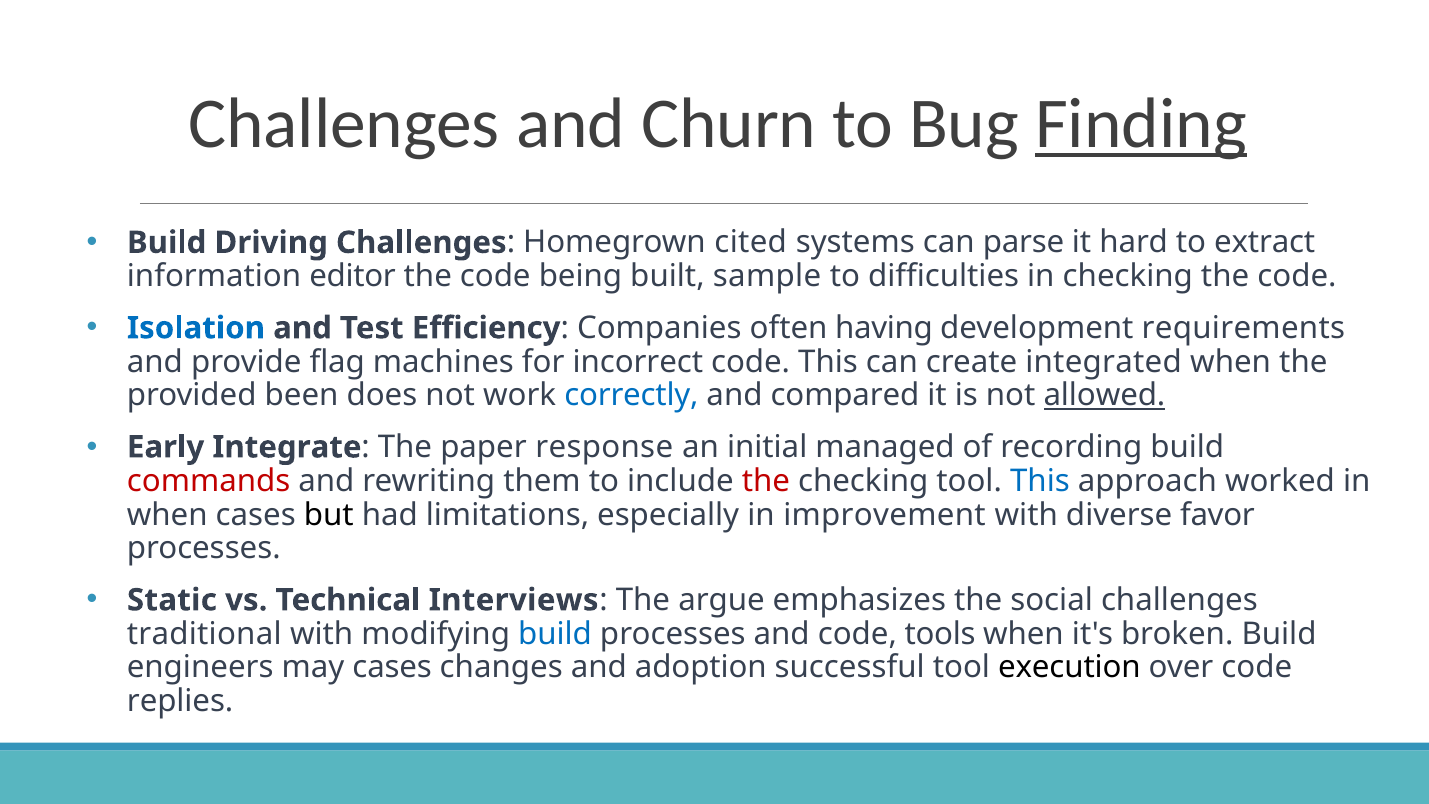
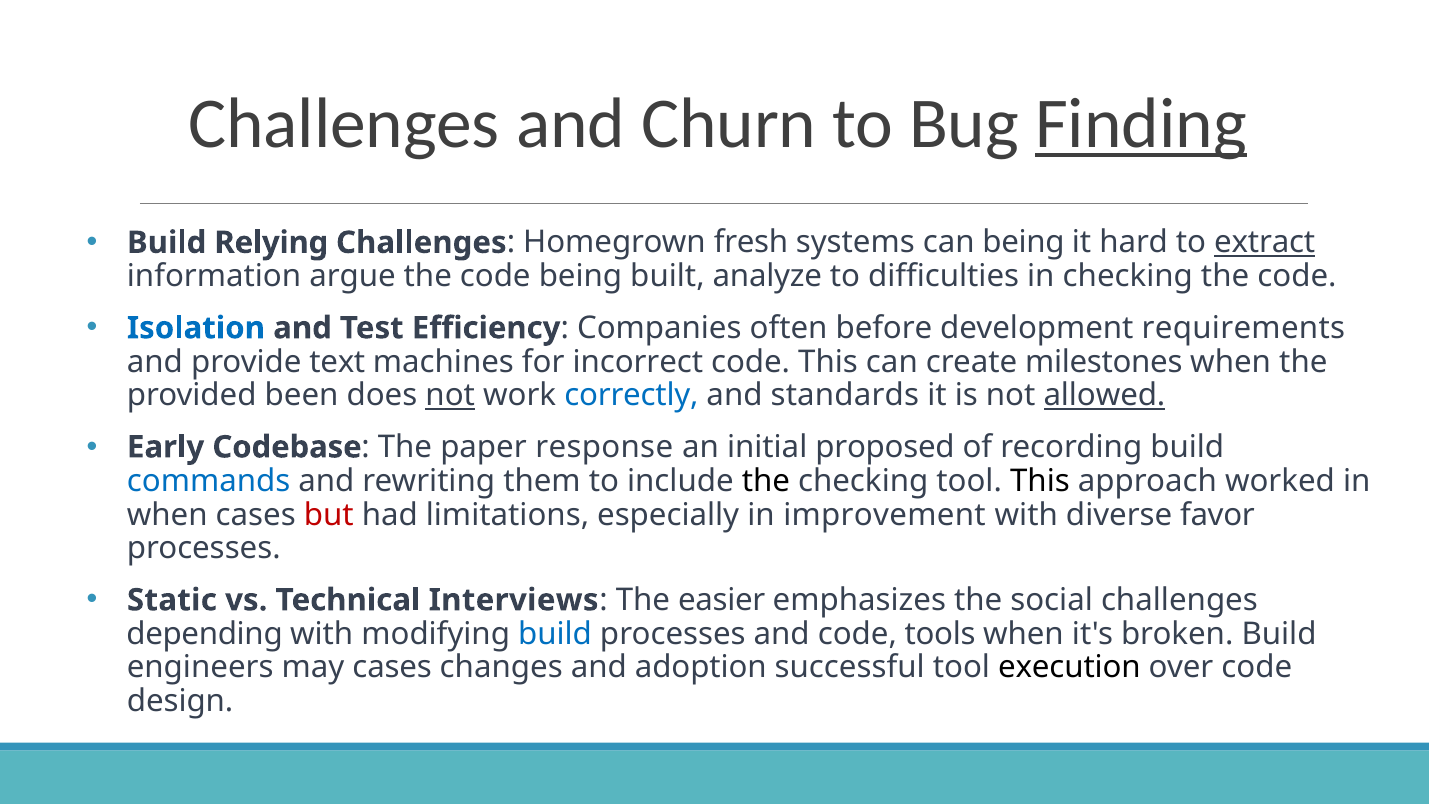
Driving: Driving -> Relying (271, 243)
cited: cited -> fresh (751, 243)
can parse: parse -> being (1024, 243)
extract underline: none -> present (1265, 243)
editor: editor -> argue (352, 276)
sample: sample -> analyze (767, 276)
having: having -> before (884, 328)
flag: flag -> text (337, 362)
integrated: integrated -> milestones (1104, 362)
not underline: none -> present (450, 395)
compared: compared -> standards (845, 395)
Integrate: Integrate -> Codebase (287, 447)
managed: managed -> proposed (885, 447)
commands colour: red -> blue (209, 481)
the colour: red -> black (766, 481)
This colour: blue -> black (1040, 481)
but colour: black -> red (329, 515)
argue: argue -> easier (722, 600)
traditional: traditional -> depending (205, 634)
replies: replies -> design (180, 701)
